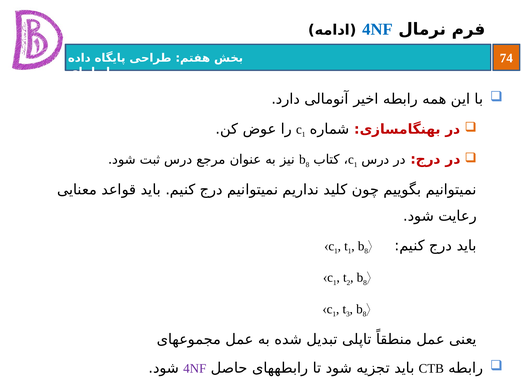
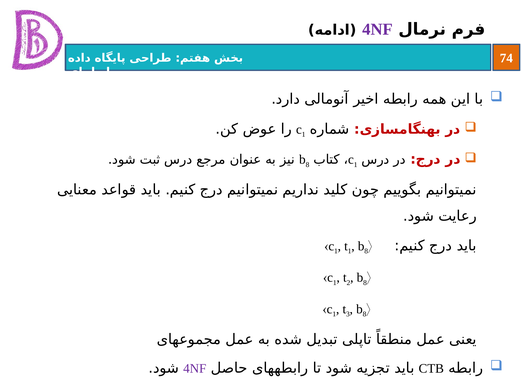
4NF colour: blue -> purple (377, 29)
